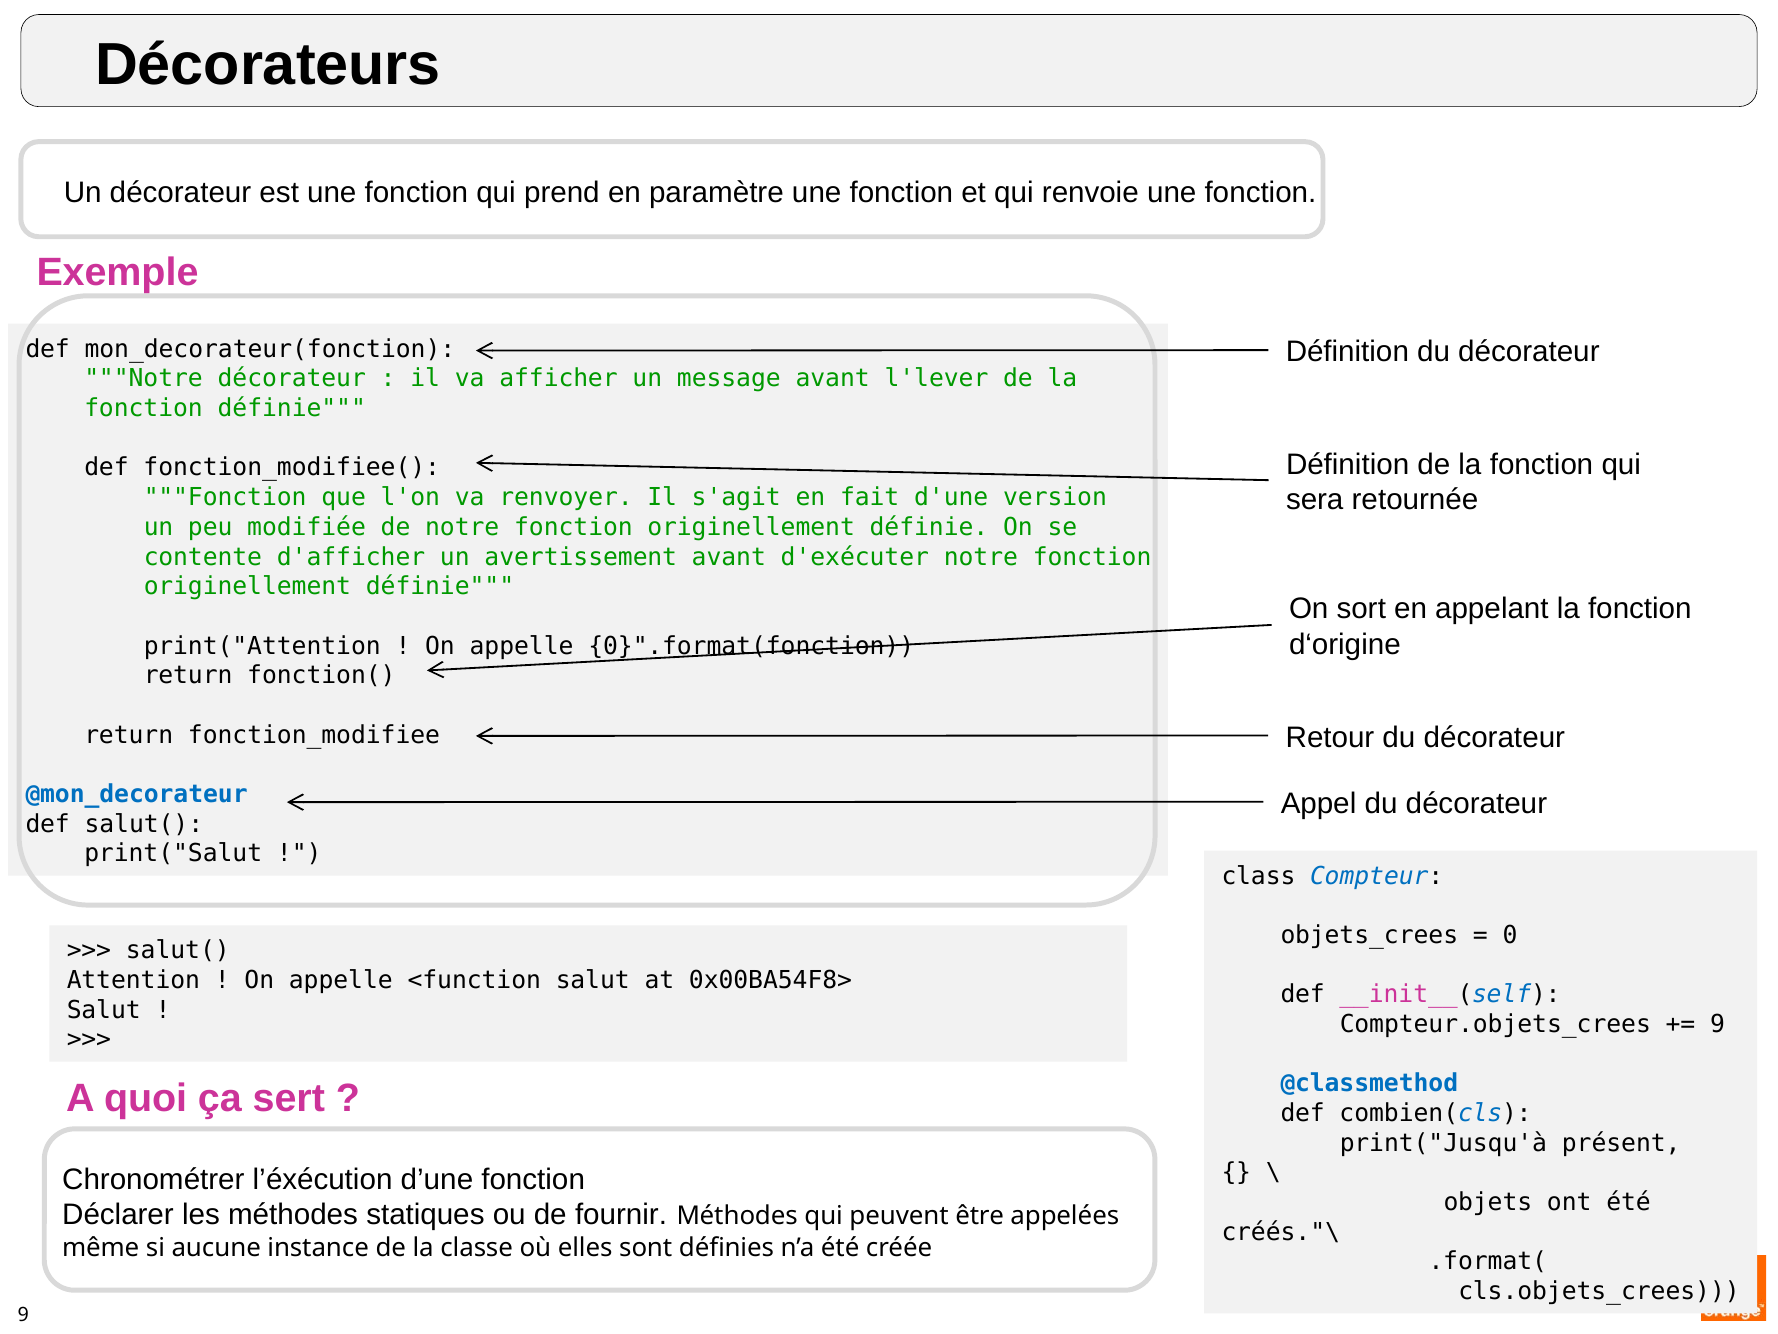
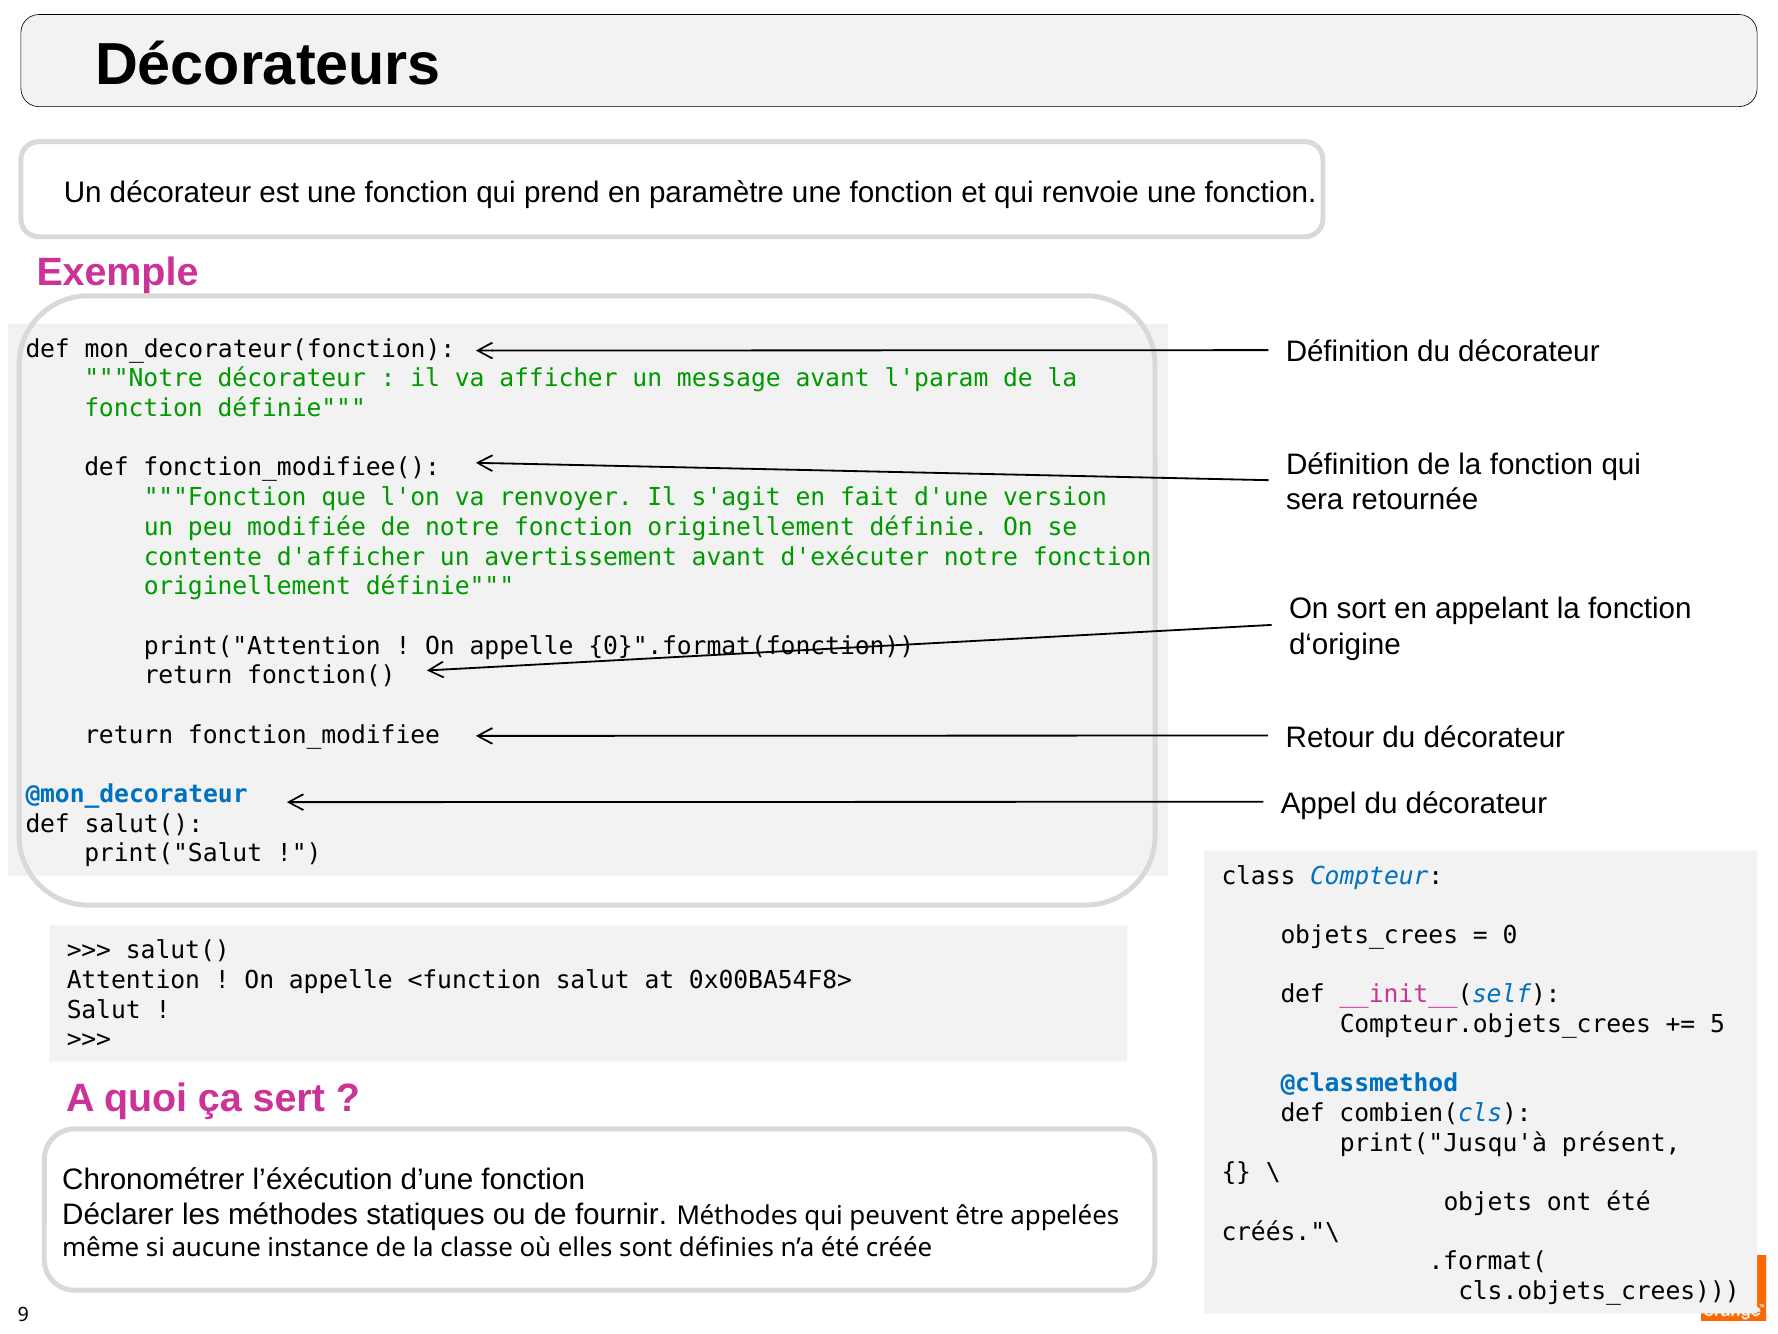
l'lever: l'lever -> l'param (936, 379)
9: 9 -> 5 (1718, 1024)
